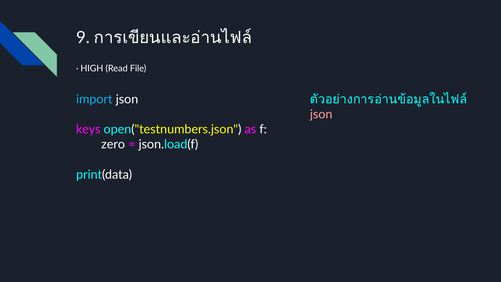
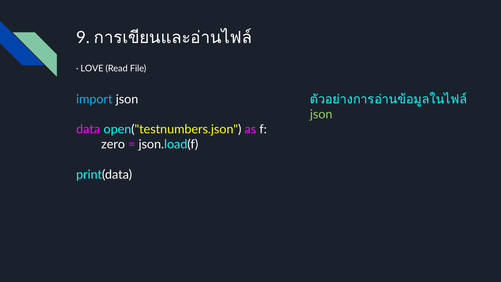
HIGH: HIGH -> LOVE (92, 68)
json colour: pink -> light green (321, 114)
keys: keys -> data (88, 129)
